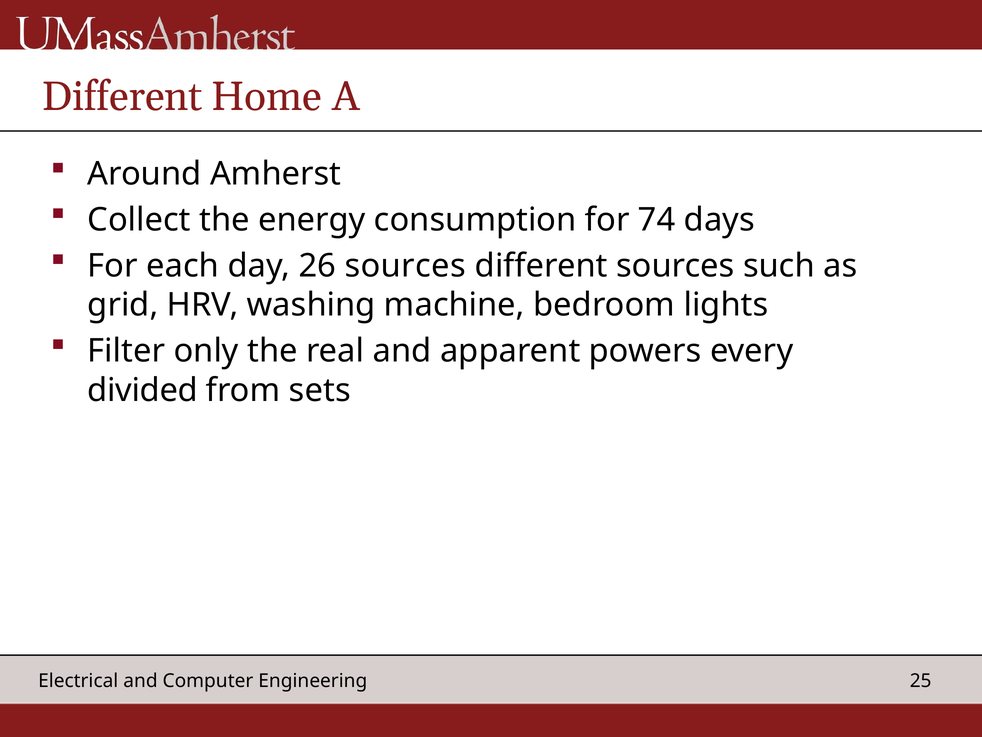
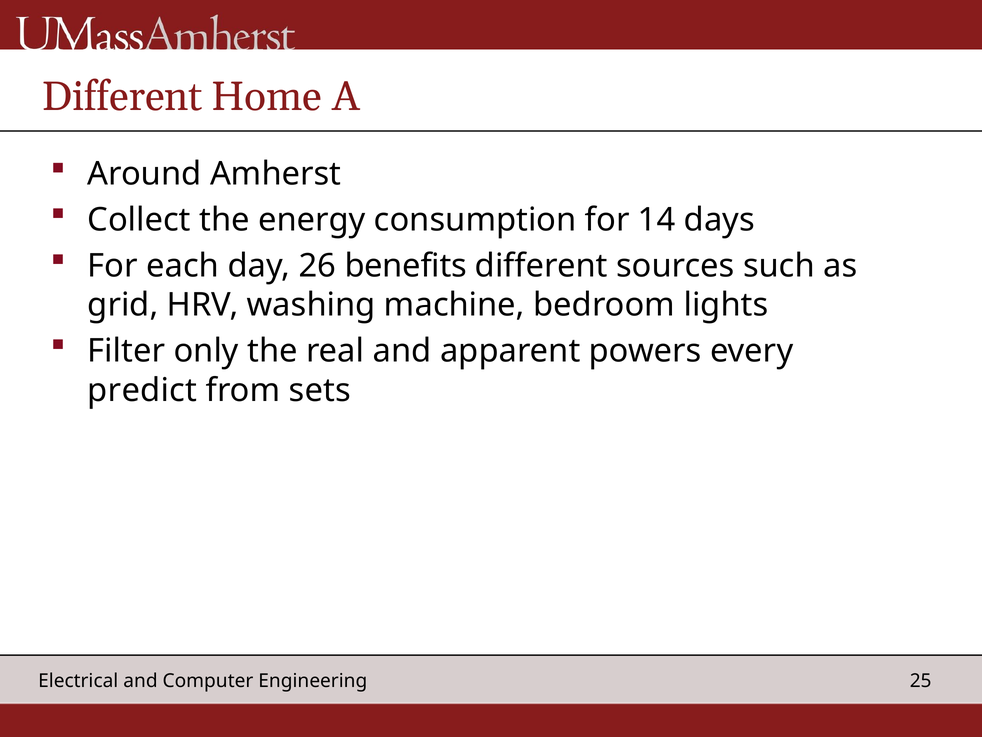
74: 74 -> 14 (657, 220)
26 sources: sources -> benefits (406, 266)
divided: divided -> predict (142, 390)
